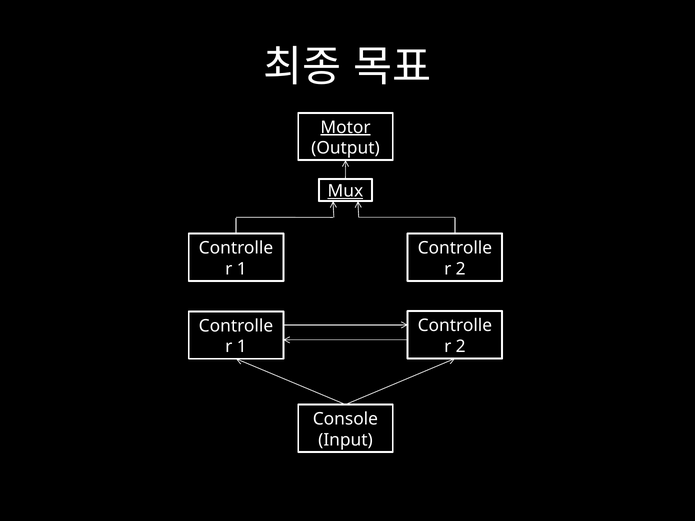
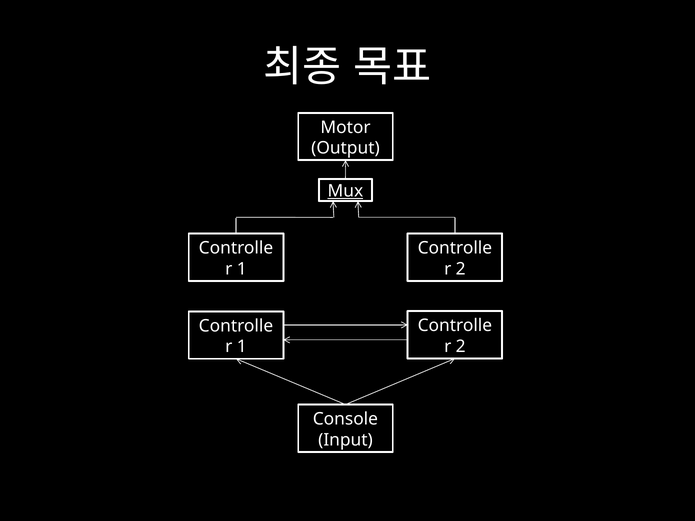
Motor underline: present -> none (345, 127)
